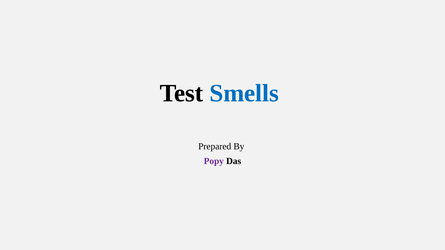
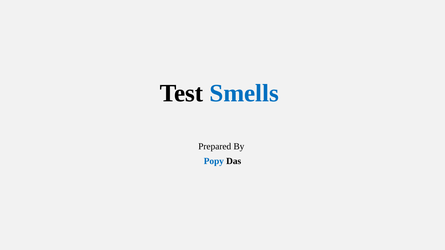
Popy colour: purple -> blue (214, 161)
